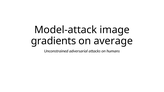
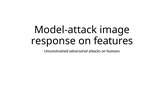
gradients: gradients -> response (53, 41)
average: average -> features (113, 41)
